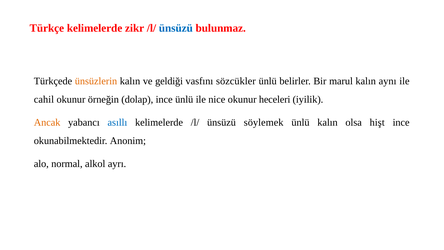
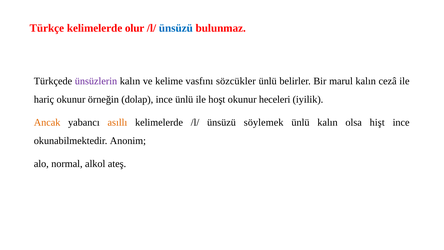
zikr: zikr -> olur (135, 28)
ünsüzlerin colour: orange -> purple (96, 81)
geldiği: geldiği -> kelime (169, 81)
aynı: aynı -> cezâ (388, 81)
cahil: cahil -> hariç (44, 99)
nice: nice -> hoşt (217, 99)
asıllı colour: blue -> orange (117, 122)
ayrı: ayrı -> ateş (117, 164)
